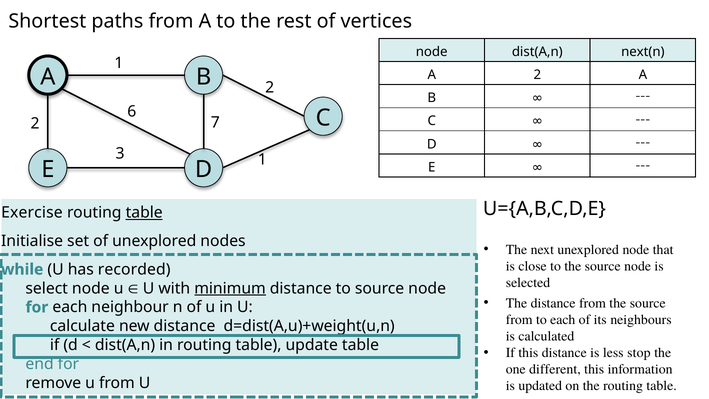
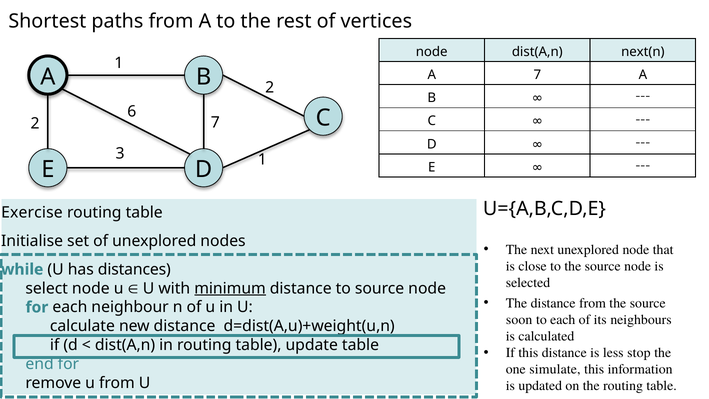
A 2: 2 -> 7 (537, 75)
table underline: present -> none (144, 213)
recorded: recorded -> distances (134, 269)
from: from -> soon (519, 319)
different: different -> simulate (555, 369)
